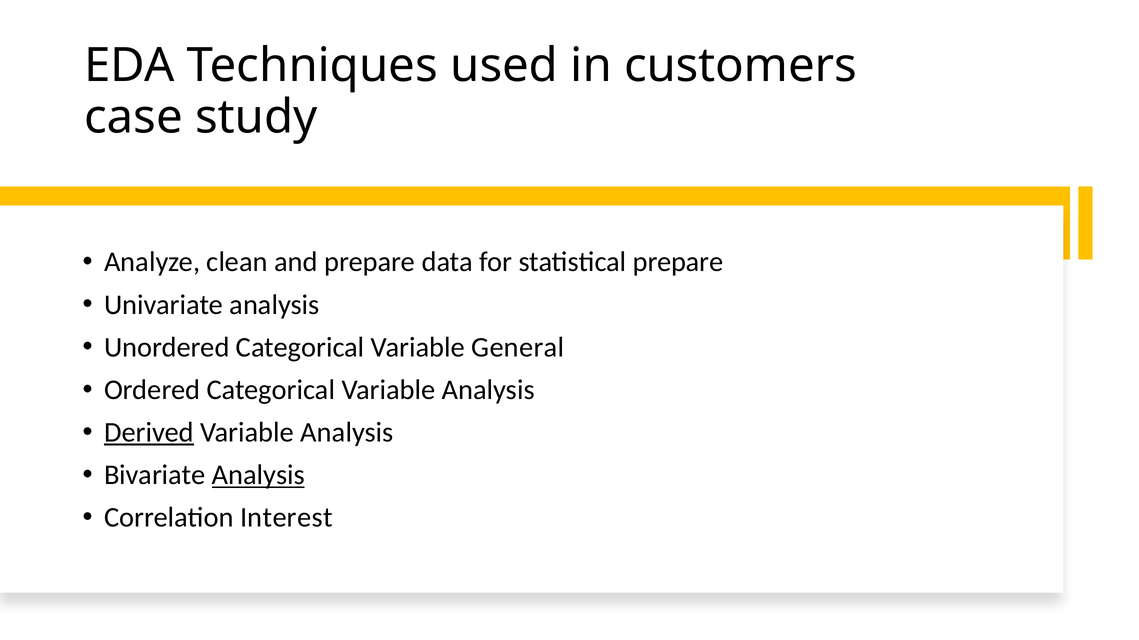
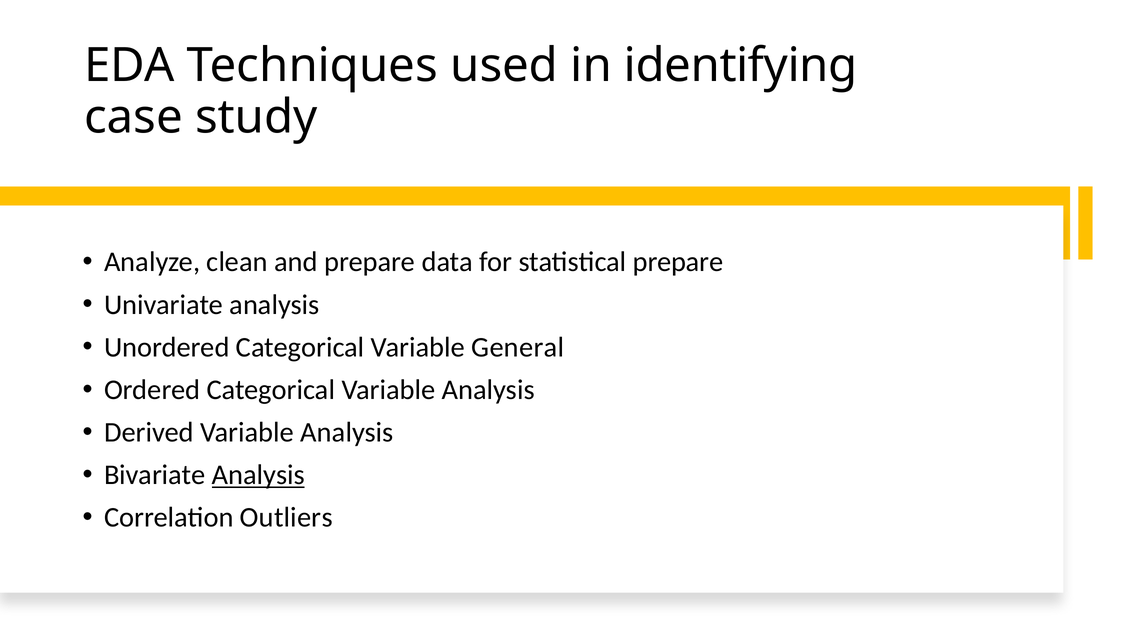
customers: customers -> identifying (741, 66)
Derived underline: present -> none (149, 433)
Interest: Interest -> Outliers (286, 518)
